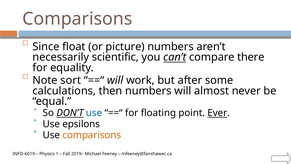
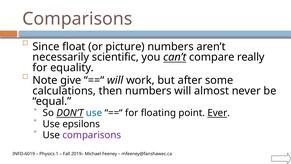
there: there -> really (251, 57)
sort: sort -> give (71, 80)
comparisons colour: orange -> purple (92, 135)
